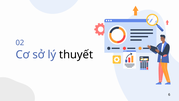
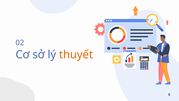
thuyết colour: black -> orange (76, 54)
